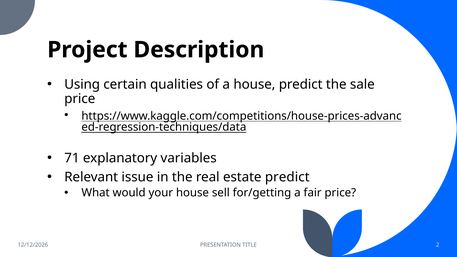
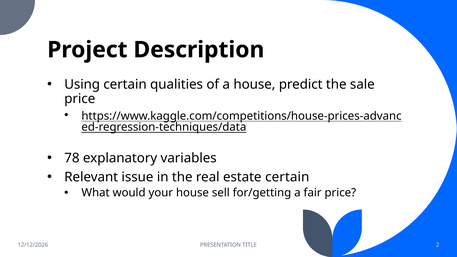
71: 71 -> 78 (72, 158)
estate predict: predict -> certain (287, 177)
